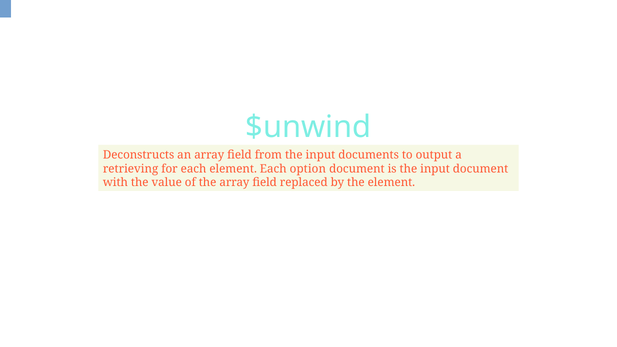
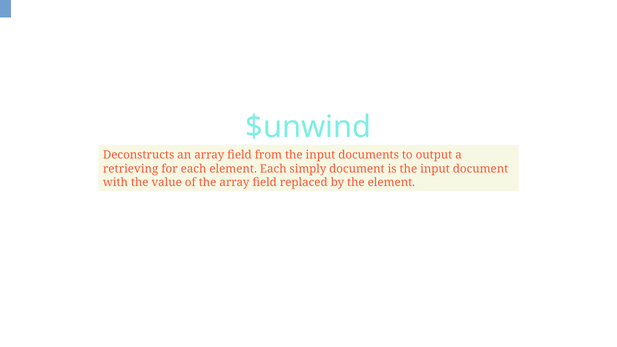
option: option -> simply (308, 169)
